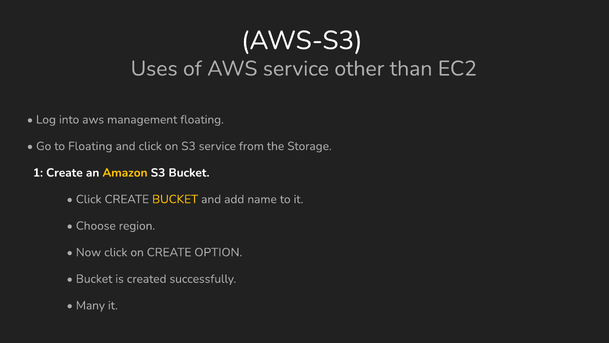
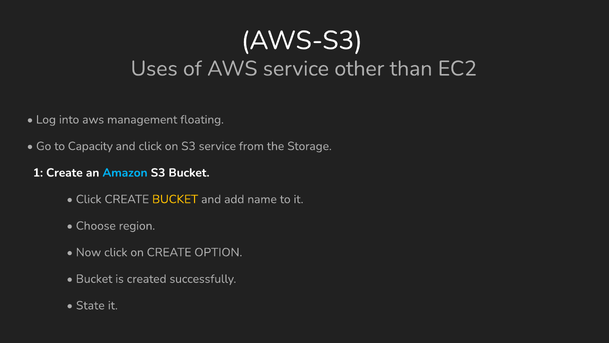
to Floating: Floating -> Capacity (90, 146)
Amazon colour: yellow -> light blue (125, 172)
Many: Many -> State (90, 305)
